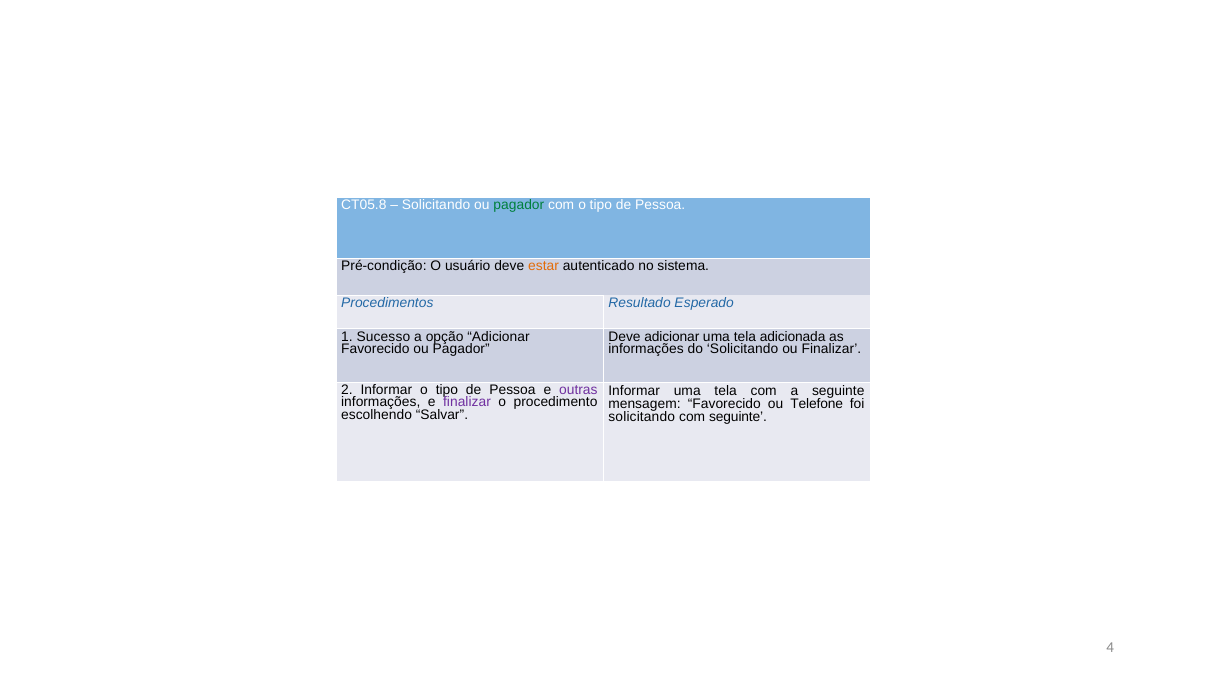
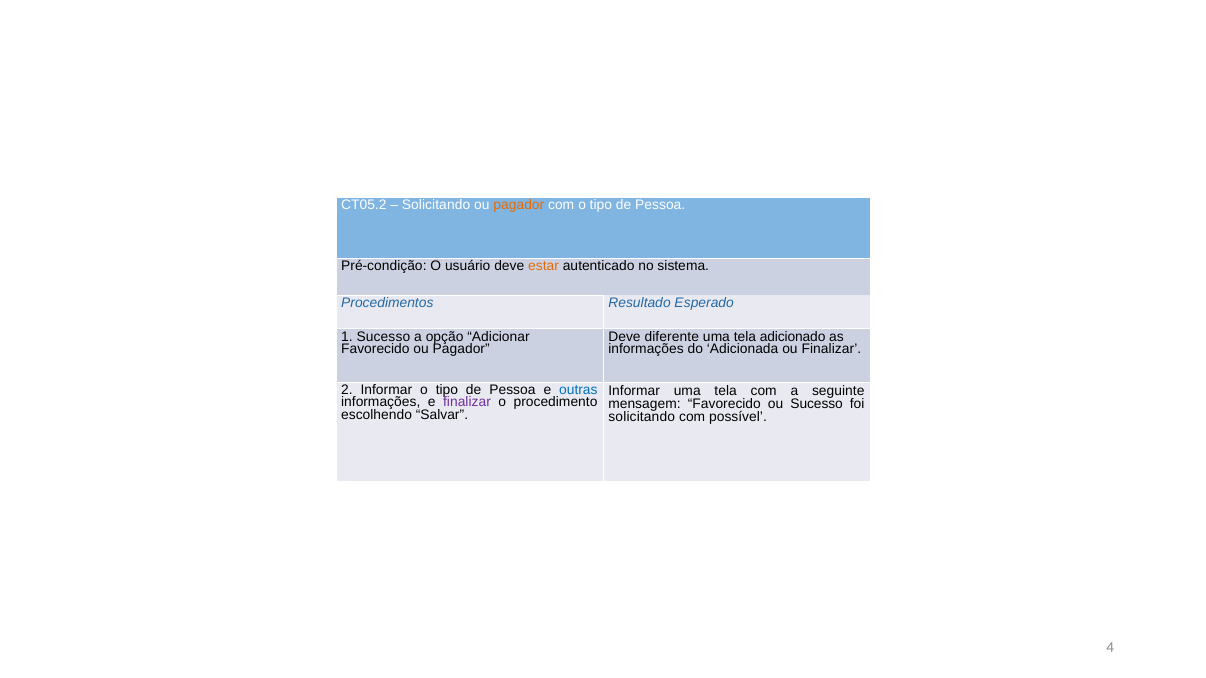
CT05.8: CT05.8 -> CT05.2 (364, 205)
pagador colour: green -> orange (519, 205)
Deve adicionar: adicionar -> diferente (672, 337)
adicionada: adicionada -> adicionado (793, 337)
do Solicitando: Solicitando -> Adicionada (743, 349)
outras colour: purple -> blue (578, 390)
ou Telefone: Telefone -> Sucesso (817, 404)
com seguinte: seguinte -> possível (738, 417)
